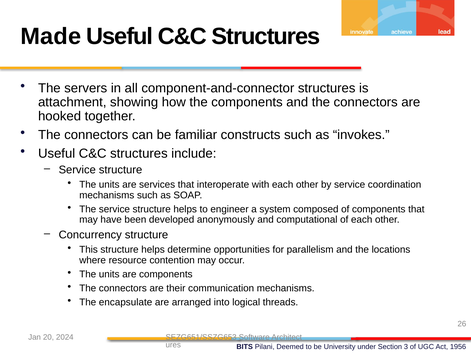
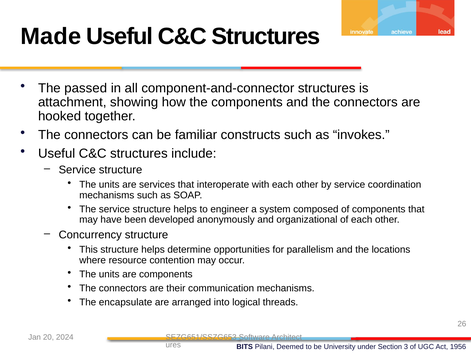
servers: servers -> passed (86, 88)
computational: computational -> organizational (307, 220)
